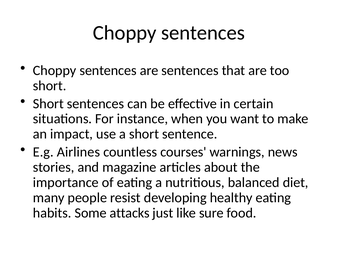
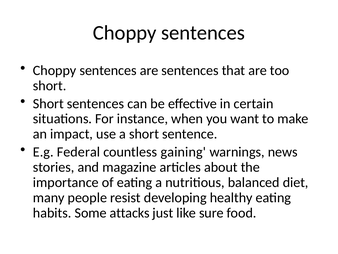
Airlines: Airlines -> Federal (78, 152)
courses: courses -> gaining (183, 152)
